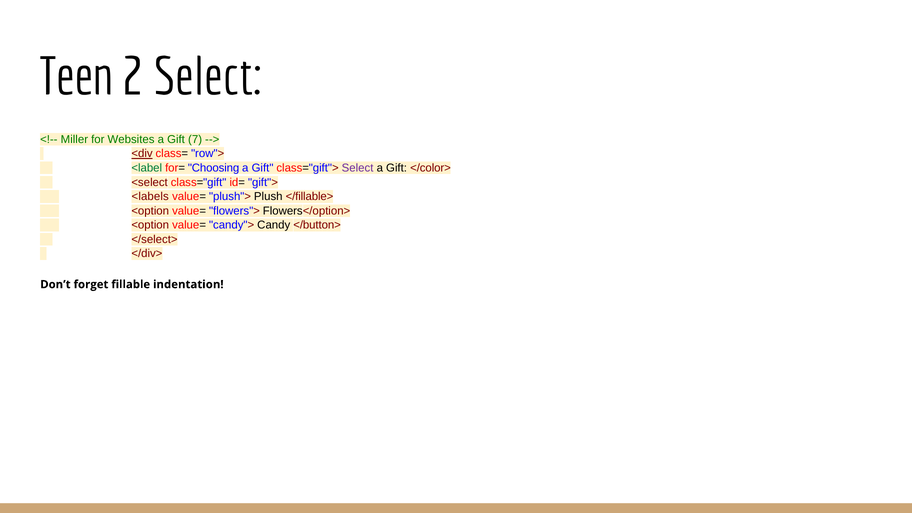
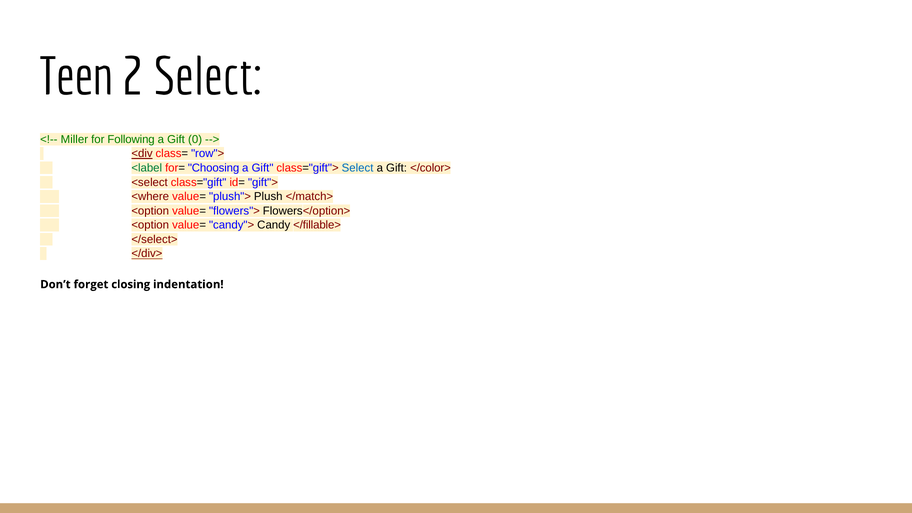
Websites: Websites -> Following (131, 139)
7: 7 -> 0 (195, 139)
Select colour: purple -> blue (358, 168)
<labels: <labels -> <where (150, 197)
</fillable>: </fillable> -> </match> (309, 197)
</button>: </button> -> </fillable> (317, 225)
</div> underline: none -> present (147, 254)
fillable: fillable -> closing (131, 284)
